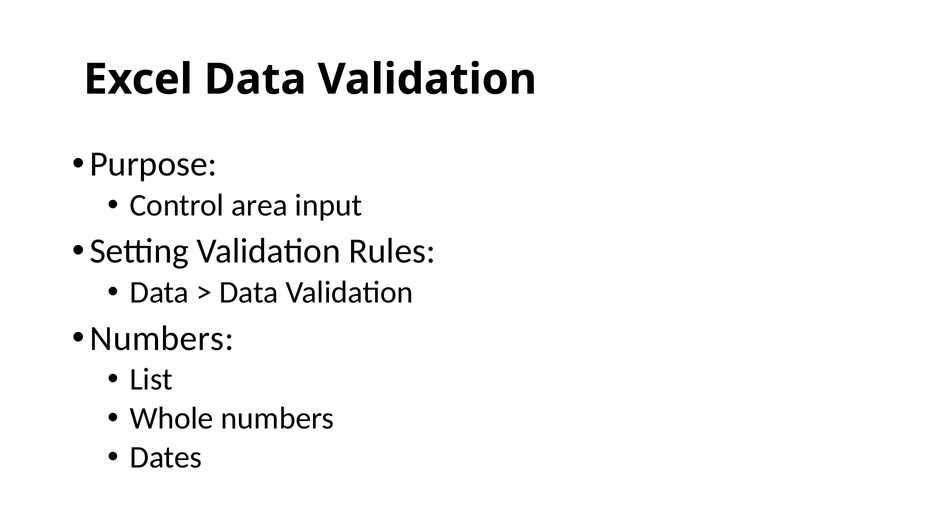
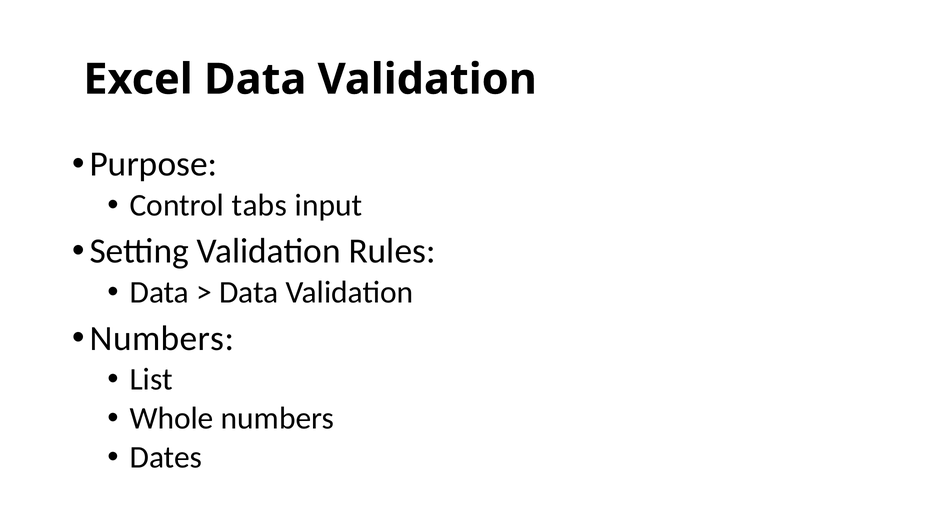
area: area -> tabs (259, 205)
